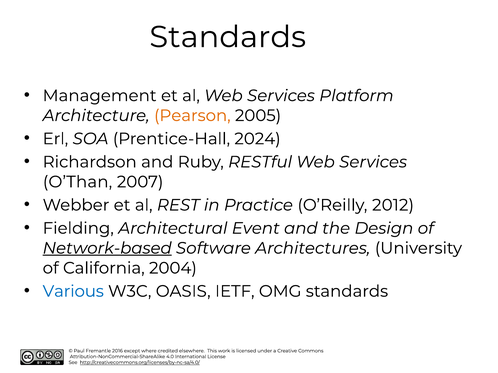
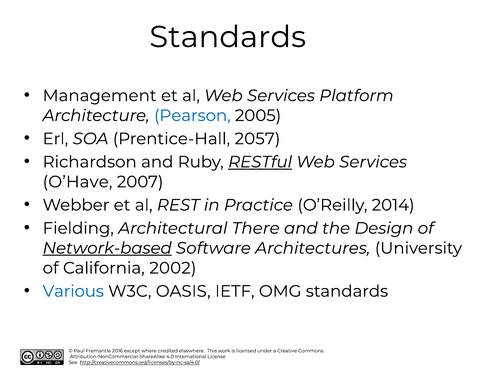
Pearson colour: orange -> blue (192, 116)
2024: 2024 -> 2057 (257, 139)
RESTful underline: none -> present (260, 162)
O’Than: O’Than -> O’Have (78, 182)
2012: 2012 -> 2014 (393, 205)
Event: Event -> There (256, 229)
2004: 2004 -> 2002 (173, 268)
